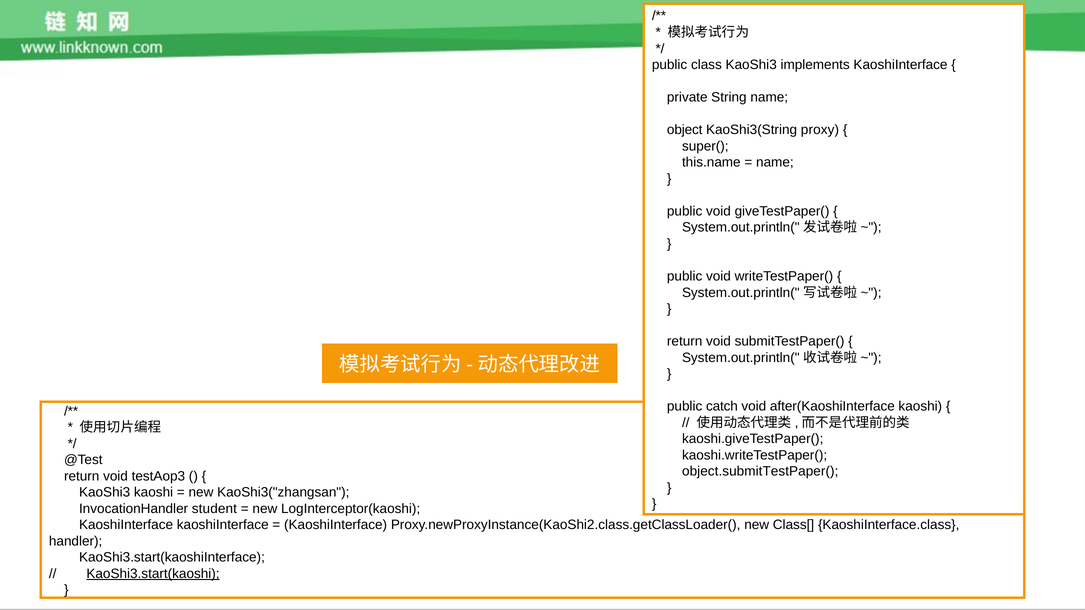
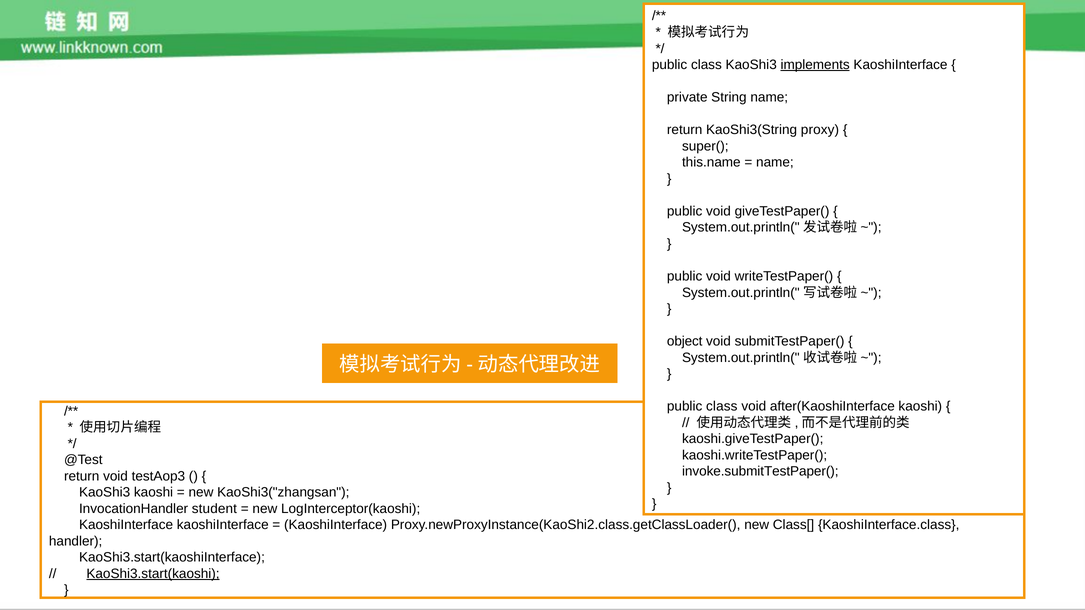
implements underline: none -> present (815, 65)
object: object -> return (685, 130)
return: return -> object (685, 342)
catch: catch -> class (722, 407)
object.submitTestPaper(: object.submitTestPaper( -> invoke.submitTestPaper( (760, 472)
